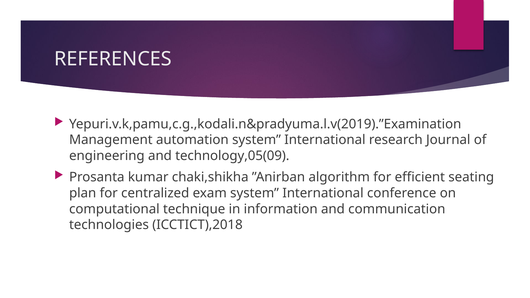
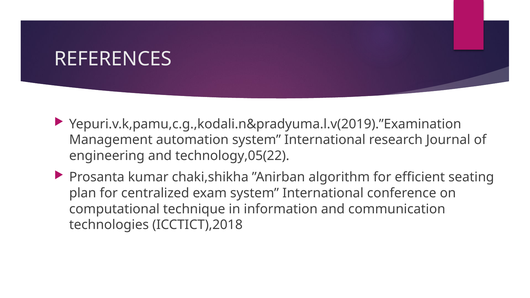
technology,05(09: technology,05(09 -> technology,05(22 (232, 156)
